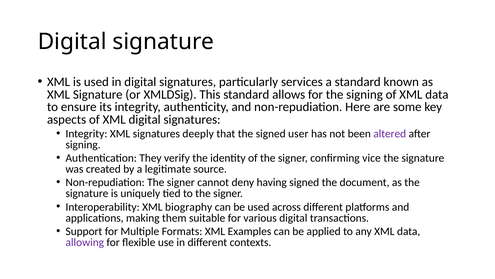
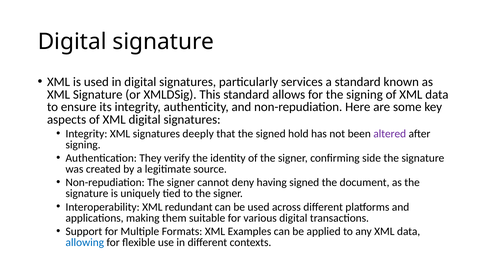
user: user -> hold (298, 133)
vice: vice -> side (372, 158)
biography: biography -> redundant (189, 207)
allowing colour: purple -> blue (85, 242)
